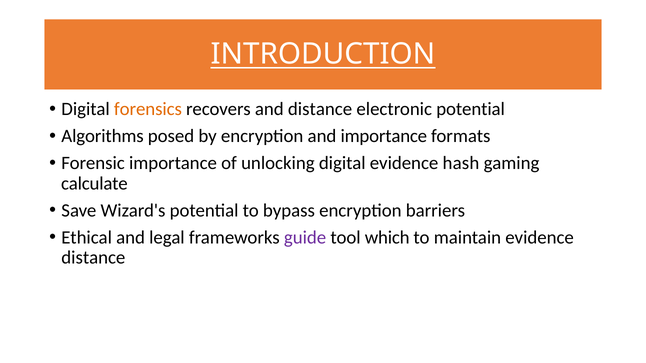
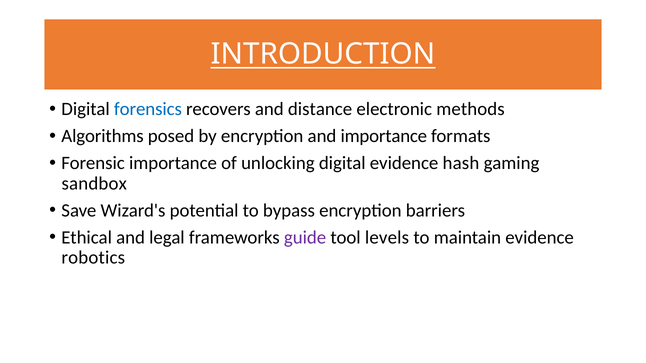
forensics colour: orange -> blue (148, 109)
electronic potential: potential -> methods (470, 109)
calculate: calculate -> sandbox (94, 184)
which: which -> levels (387, 238)
distance: distance -> robotics (93, 258)
